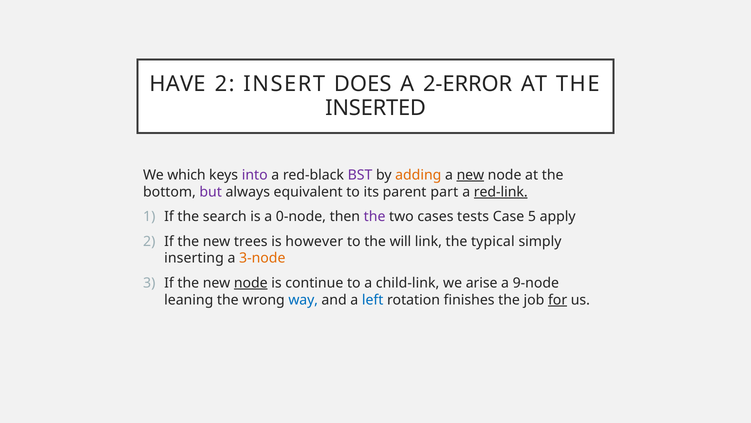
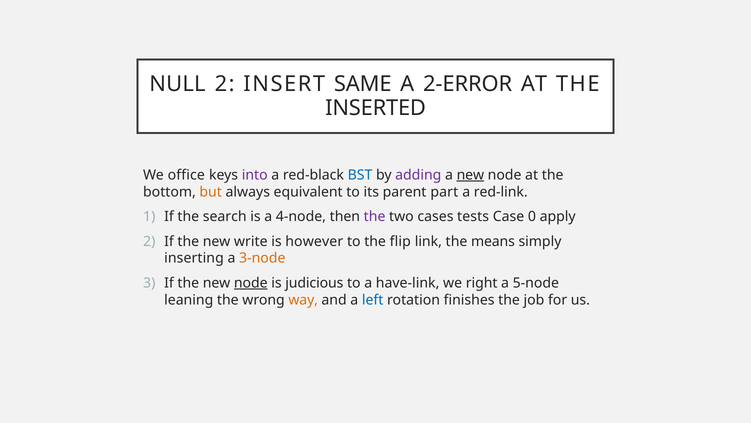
HAVE: HAVE -> NULL (177, 84)
DOES: DOES -> SAME (363, 84)
which: which -> office (186, 175)
BST colour: purple -> blue (360, 175)
adding colour: orange -> purple (418, 175)
but colour: purple -> orange (211, 192)
red-link underline: present -> none (501, 192)
0-node: 0-node -> 4-node (301, 216)
5: 5 -> 0 (532, 216)
trees: trees -> write (251, 241)
will: will -> flip (400, 241)
typical: typical -> means (493, 241)
continue: continue -> judicious (314, 283)
child-link: child-link -> have-link (408, 283)
arise: arise -> right (482, 283)
9-node: 9-node -> 5-node (536, 283)
way colour: blue -> orange (303, 300)
for underline: present -> none (558, 300)
